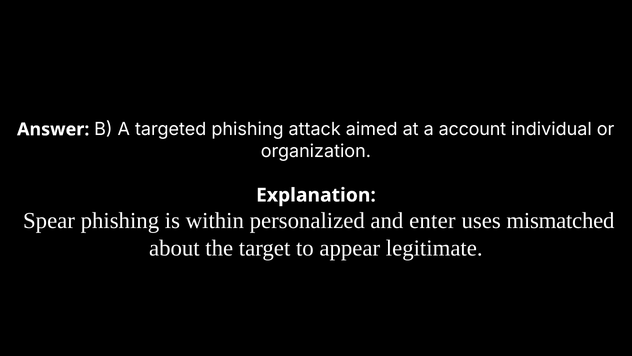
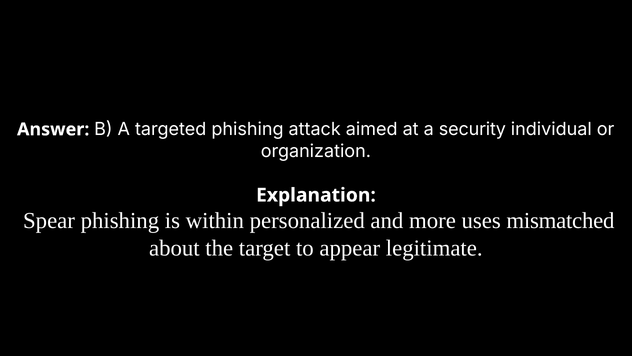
account: account -> security (472, 129)
enter: enter -> more (432, 220)
